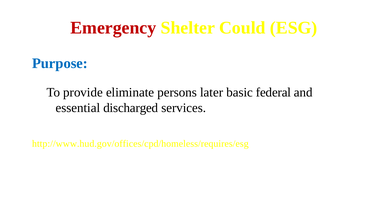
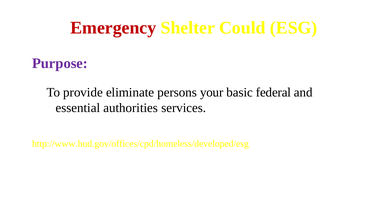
Purpose colour: blue -> purple (60, 63)
later: later -> your (212, 93)
discharged: discharged -> authorities (131, 108)
http://www.hud.gov/offices/cpd/homeless/requires/esg: http://www.hud.gov/offices/cpd/homeless/requires/esg -> http://www.hud.gov/offices/cpd/homeless/developed/esg (140, 144)
